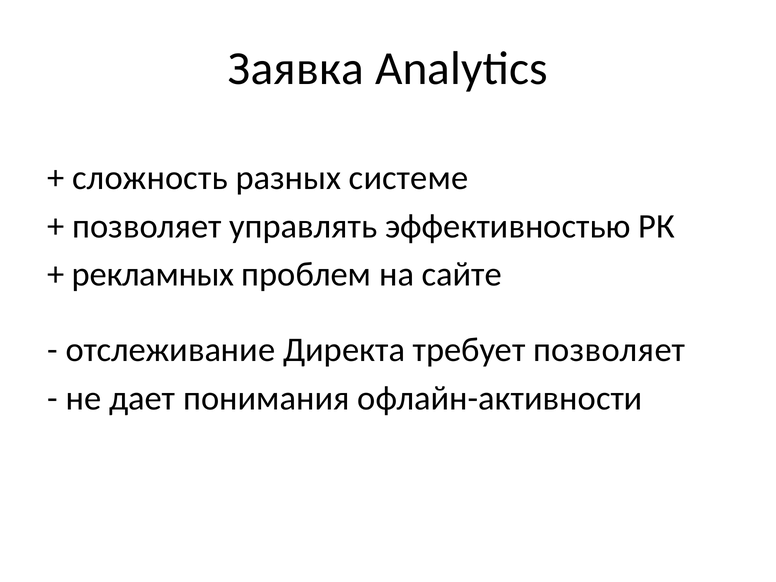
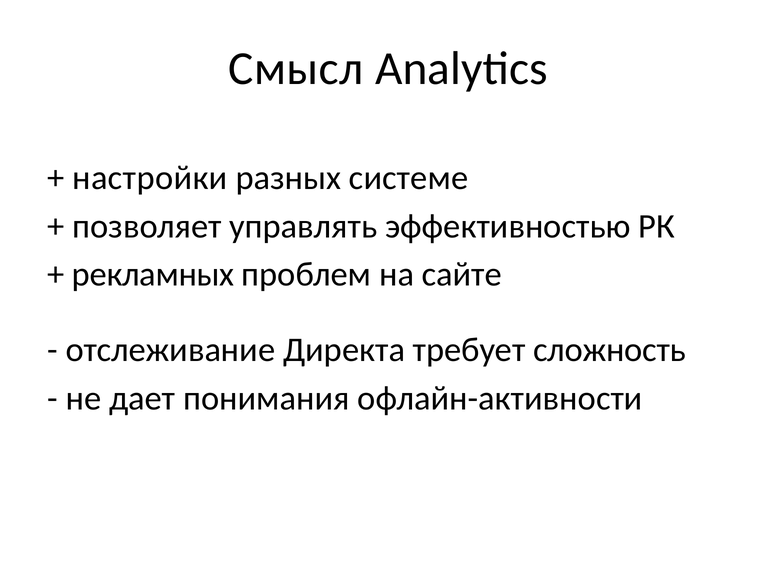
Заявка: Заявка -> Смысл (296, 69)
сложность: сложность -> настройки (150, 178)
требует позволяет: позволяет -> сложность (609, 350)
